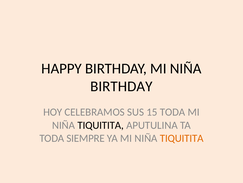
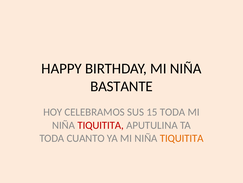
BIRTHDAY: BIRTHDAY -> BASTANTE (122, 86)
TIQUITITA colour: black -> red (101, 125)
SIEMPRE: SIEMPRE -> CUANTO (86, 138)
